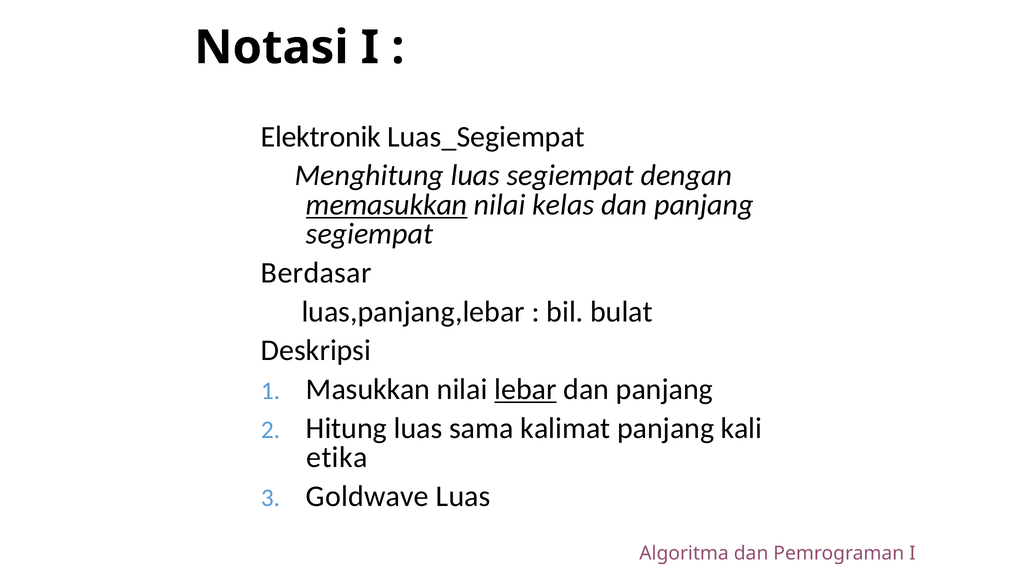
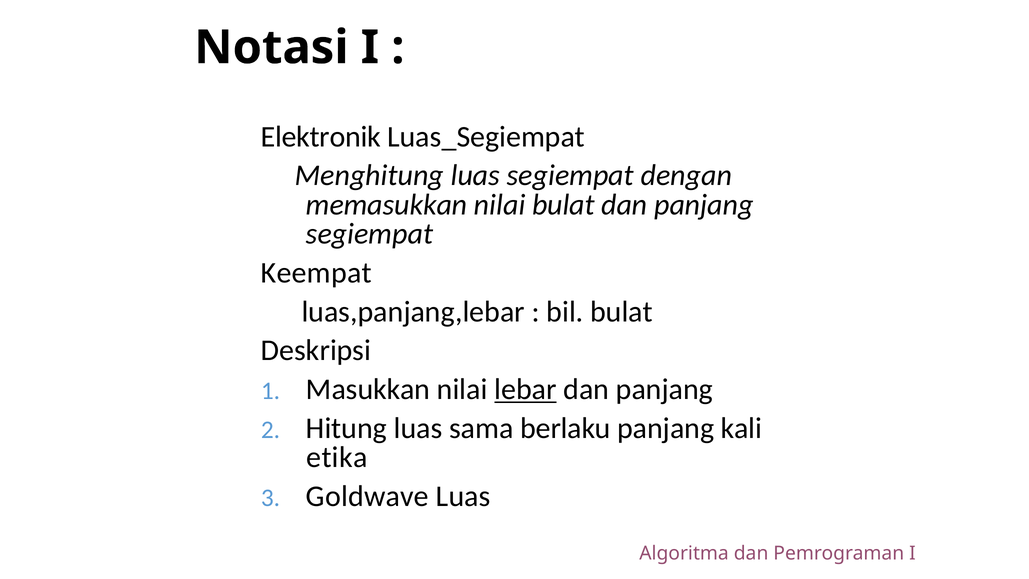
memasukkan underline: present -> none (387, 205)
nilai kelas: kelas -> bulat (563, 205)
Berdasar: Berdasar -> Keempat (316, 273)
kalimat: kalimat -> berlaku (566, 428)
